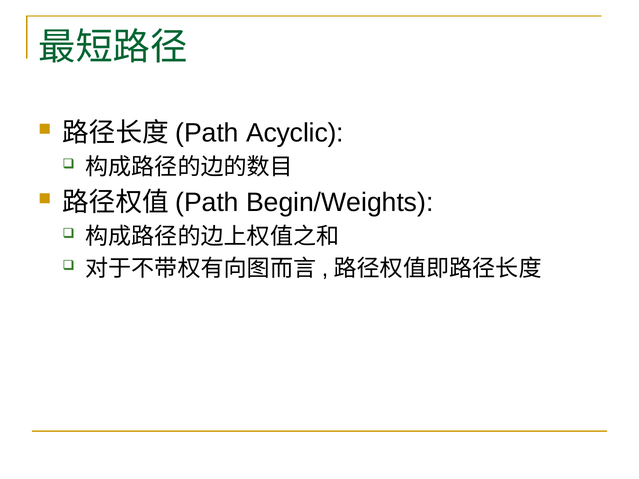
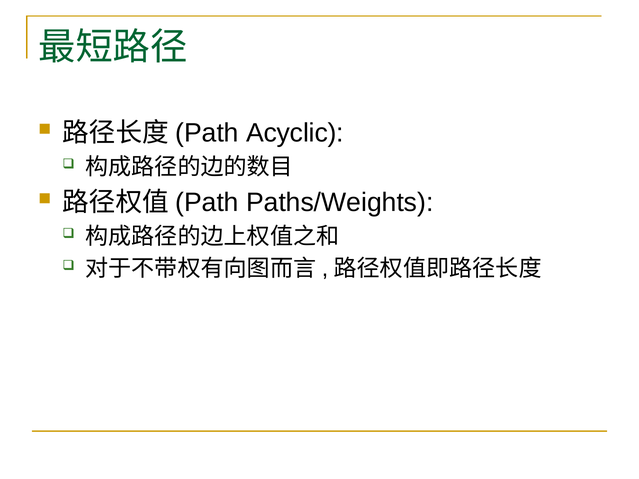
Begin/Weights: Begin/Weights -> Paths/Weights (340, 202)
